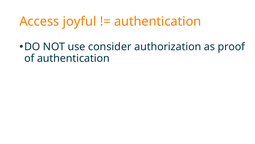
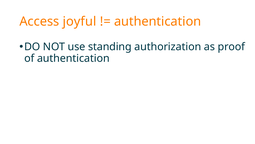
consider: consider -> standing (110, 47)
